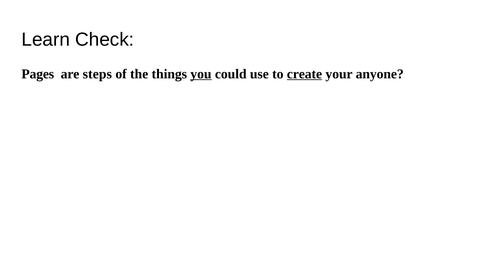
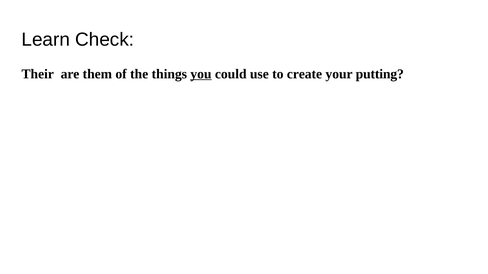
Pages: Pages -> Their (38, 74)
steps: steps -> them (97, 74)
create underline: present -> none (304, 74)
anyone: anyone -> putting (380, 74)
